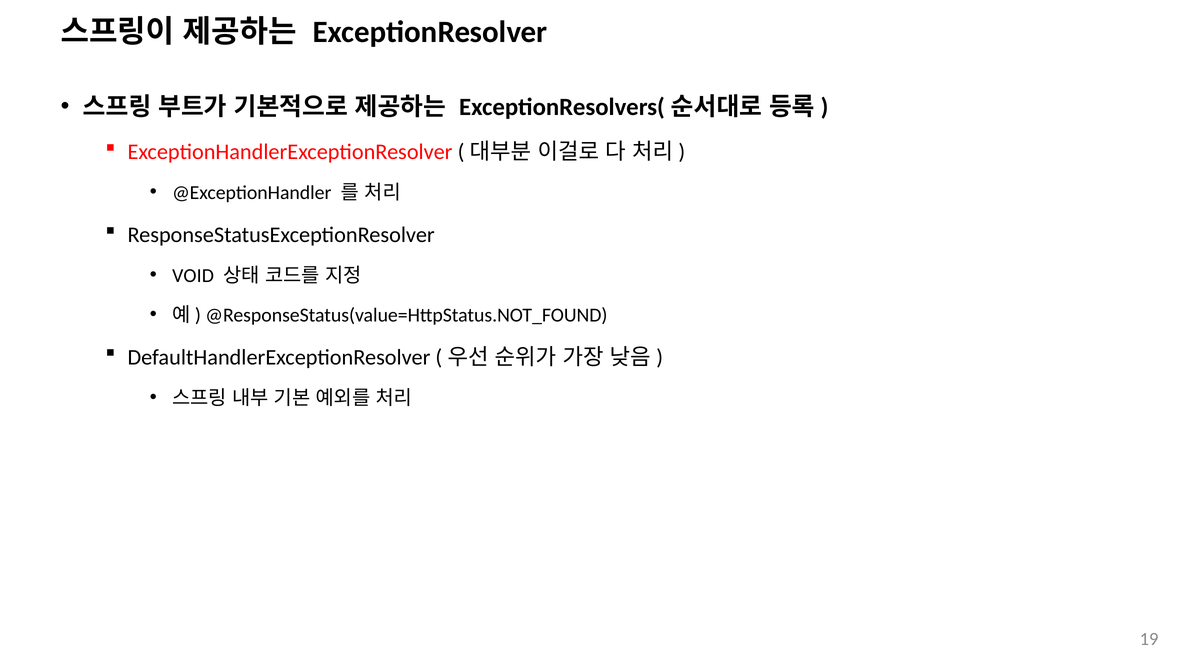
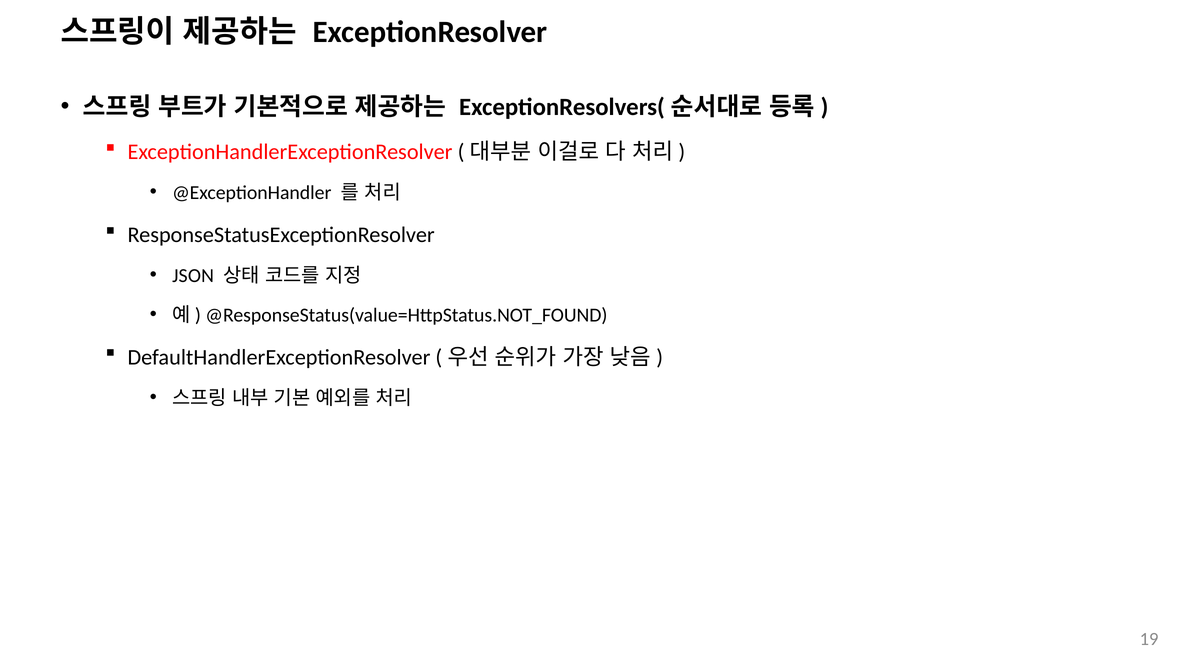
VOID: VOID -> JSON (193, 275)
